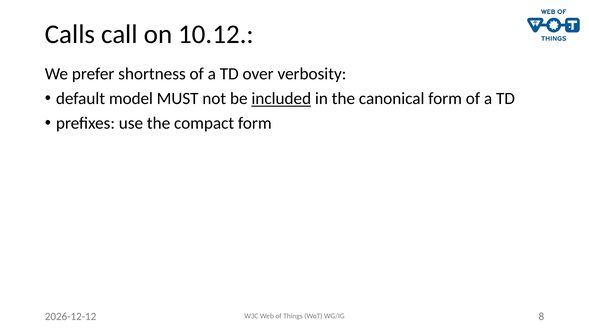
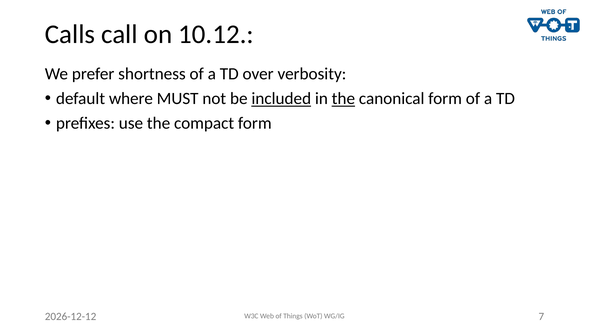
model: model -> where (131, 99)
the underline: none -> present (343, 99)
8: 8 -> 7 (541, 317)
